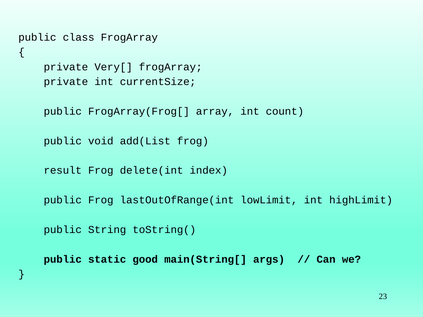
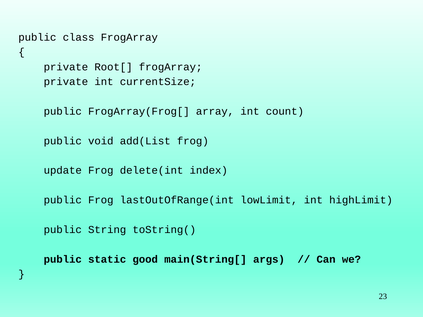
Very[: Very[ -> Root[ (114, 67)
result: result -> update (63, 171)
